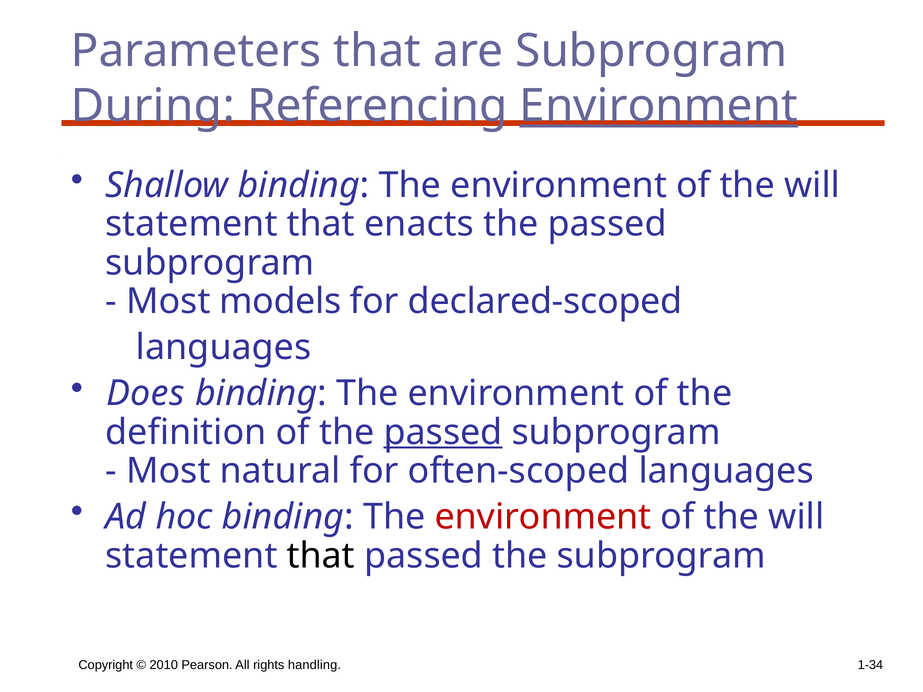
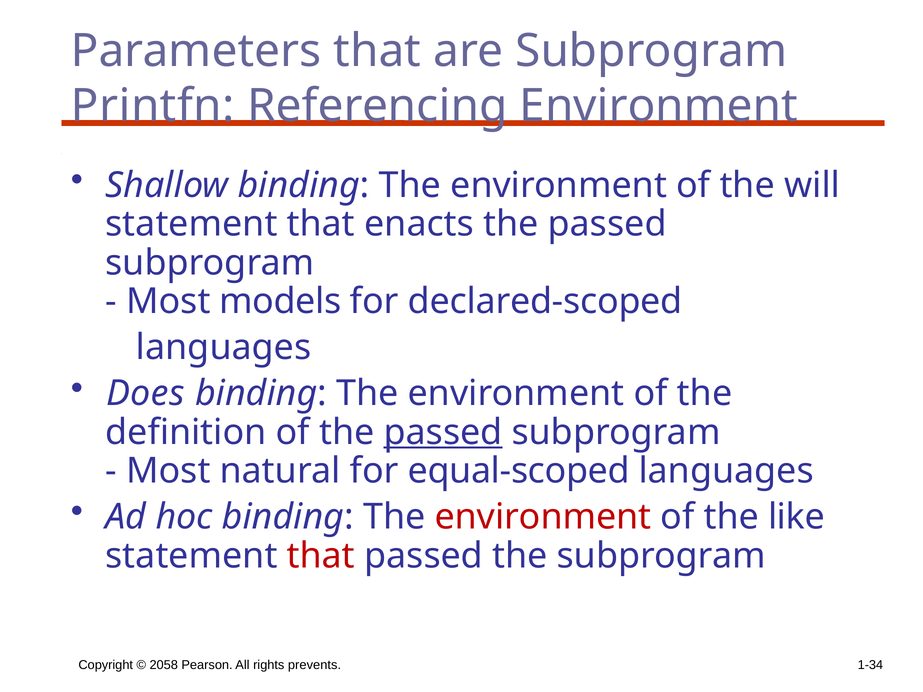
During: During -> Printfn (153, 106)
Environment underline: present -> none (659, 106)
often-scoped: often-scoped -> equal-scoped (519, 471)
will: will -> like (797, 517)
that colour: black -> red (321, 556)
2010: 2010 -> 2058 (164, 665)
handling: handling -> prevents (315, 665)
